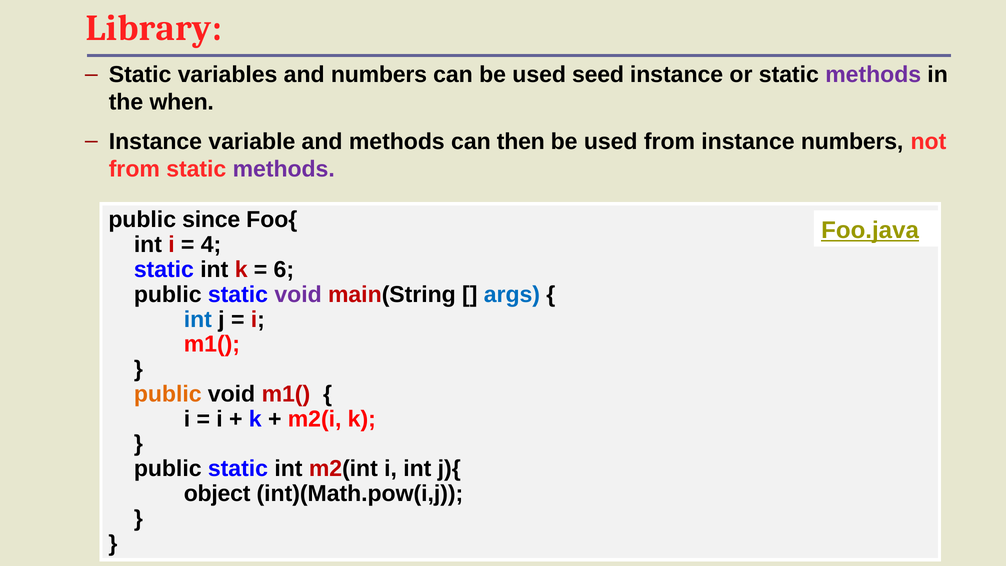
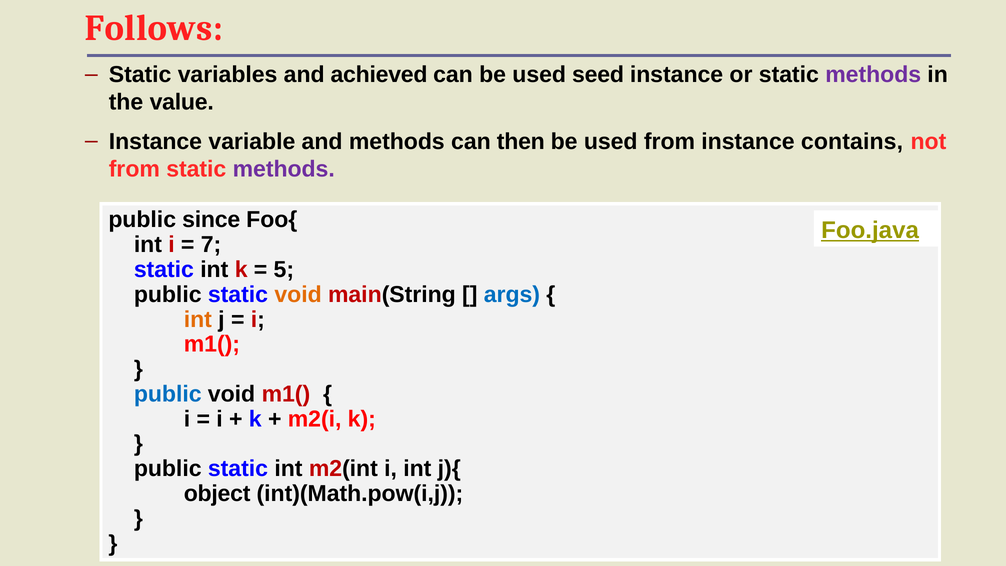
Library: Library -> Follows (154, 28)
and numbers: numbers -> achieved (379, 75)
when: when -> value (182, 102)
instance numbers: numbers -> contains (852, 142)
4: 4 -> 7 (211, 245)
6: 6 -> 5 (284, 270)
void colour: purple -> orange (298, 294)
int colour: blue -> orange (198, 319)
public colour: orange -> blue (168, 394)
